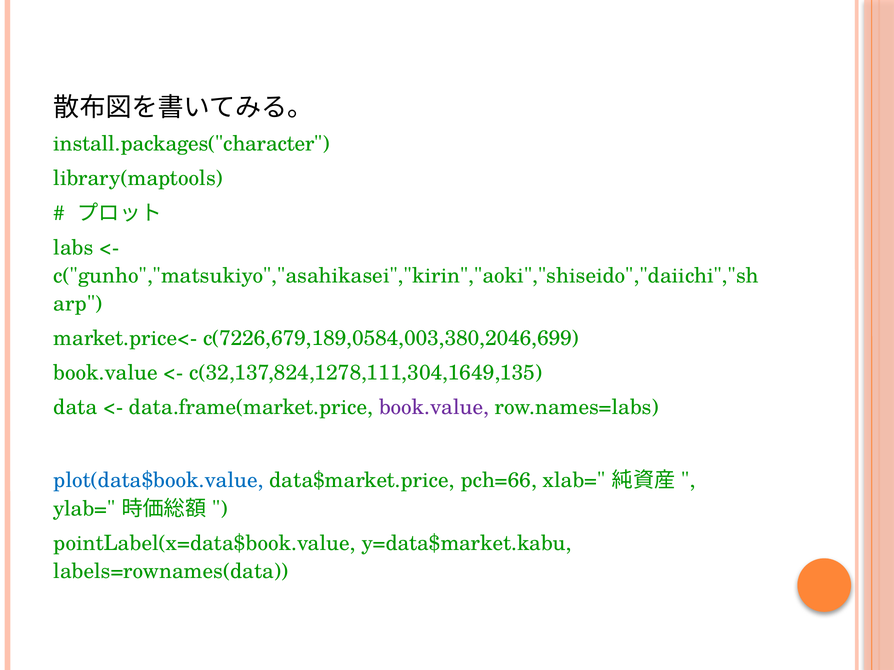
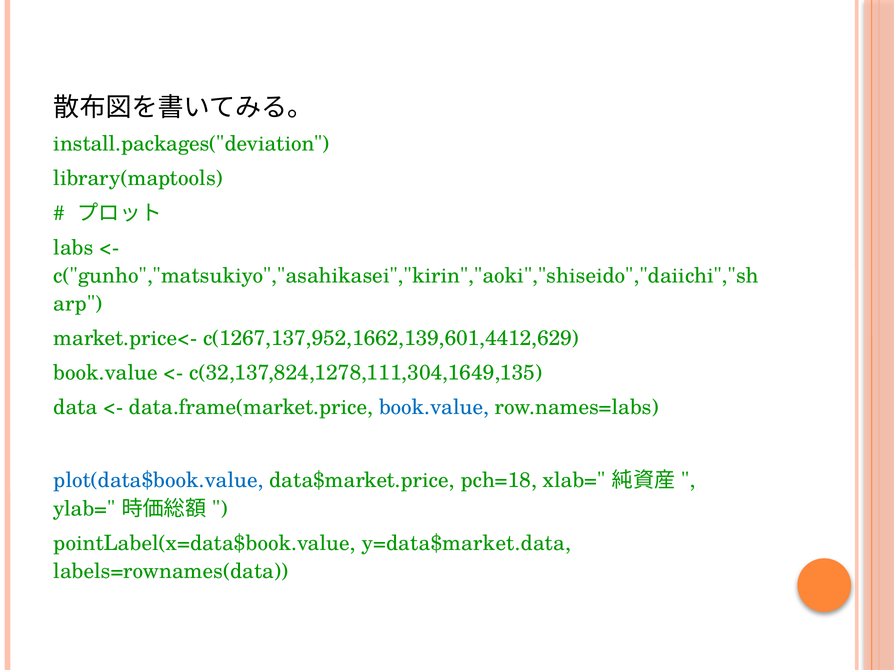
install.packages("character: install.packages("character -> install.packages("deviation (191, 144)
c(7226,679,189,0584,003,380,2046,699: c(7226,679,189,0584,003,380,2046,699 -> c(1267,137,952,1662,139,601,4412,629 (391, 339)
book.value colour: purple -> blue (434, 408)
pch=66: pch=66 -> pch=18 (499, 481)
y=data$market.kabu: y=data$market.kabu -> y=data$market.data (466, 544)
